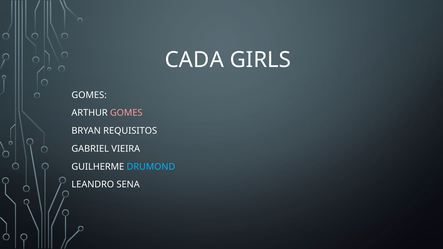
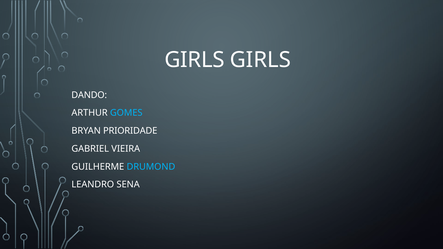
CADA: CADA -> GIRLS (195, 60)
GOMES: GOMES -> DANDO (89, 95)
GOMES colour: pink -> light blue (126, 113)
REQUISITOS: REQUISITOS -> PRIORIDADE (130, 131)
